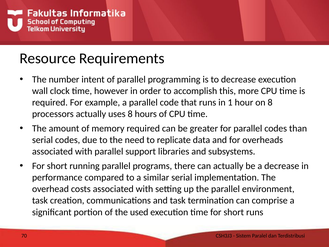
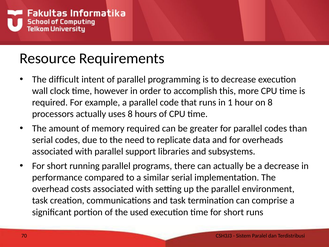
number: number -> difficult (64, 79)
